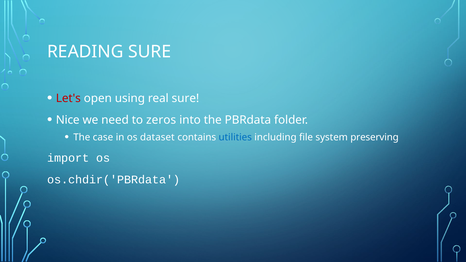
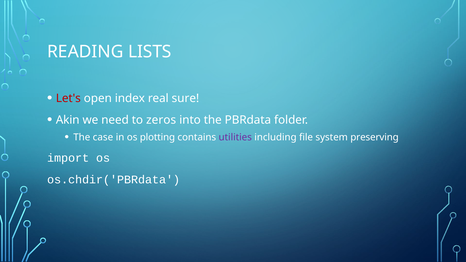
READING SURE: SURE -> LISTS (150, 52)
using: using -> index (130, 98)
Nice: Nice -> Akin (68, 120)
dataset: dataset -> plotting (157, 137)
utilities colour: blue -> purple (235, 137)
